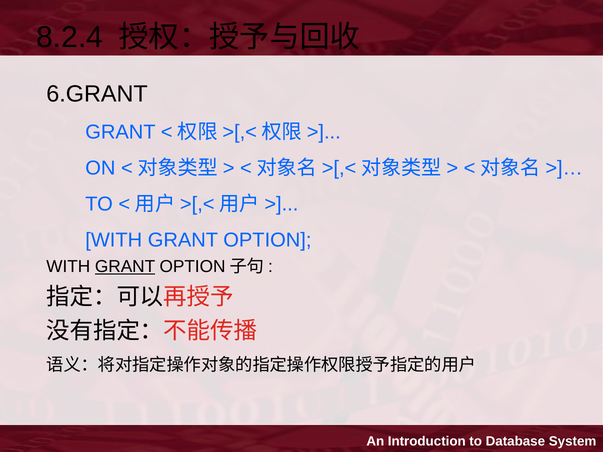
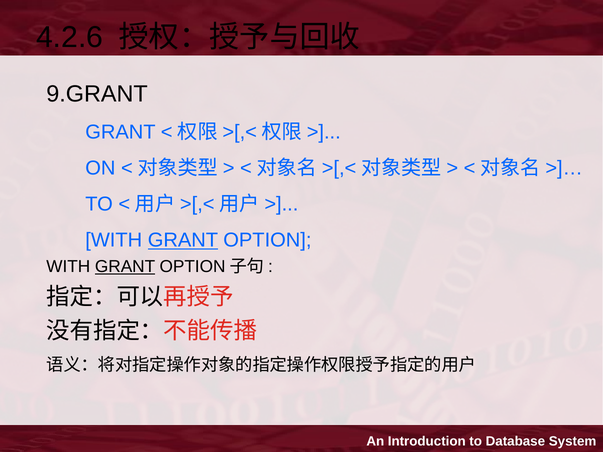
8.2.4: 8.2.4 -> 4.2.6 (70, 37)
6.GRANT: 6.GRANT -> 9.GRANT (97, 94)
GRANT underline: none -> present (183, 240)
